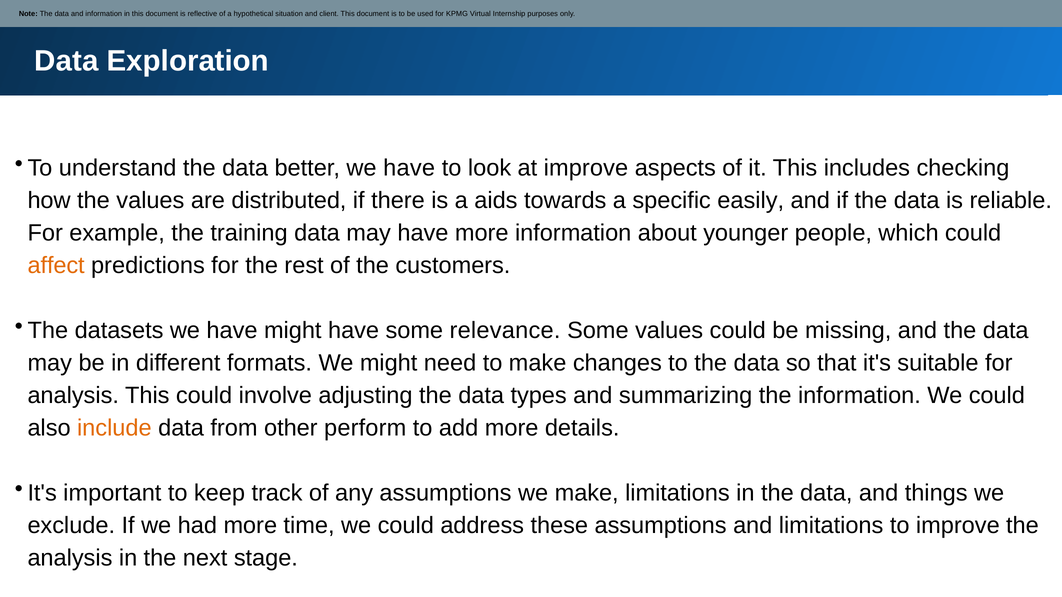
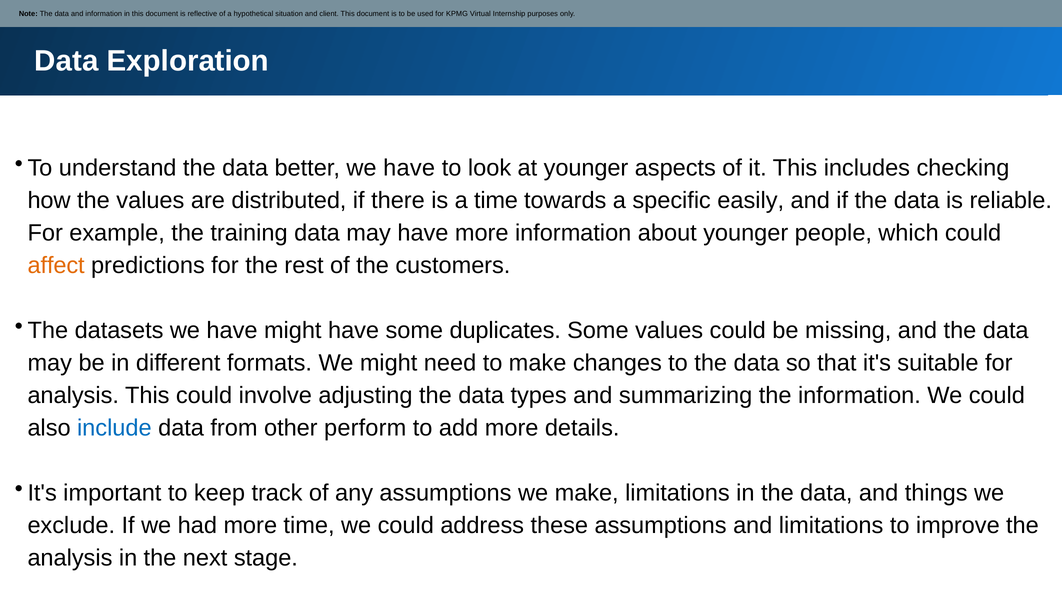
at improve: improve -> younger (586, 168)
a aids: aids -> time (496, 200)
relevance: relevance -> duplicates (505, 331)
include colour: orange -> blue (114, 428)
